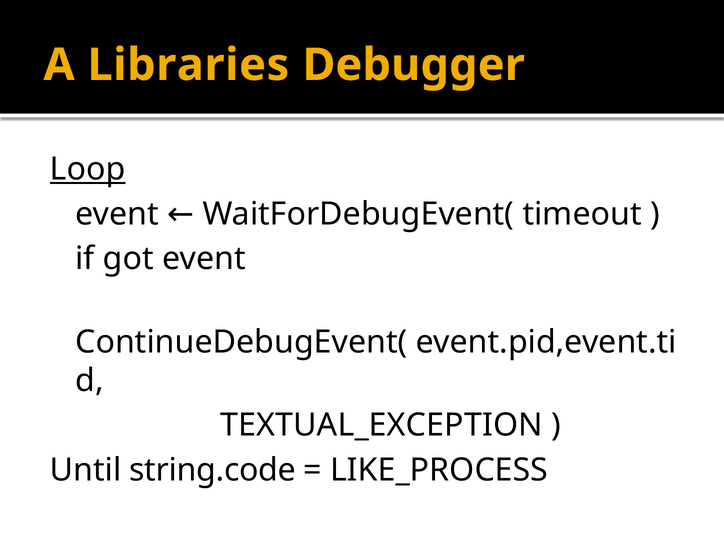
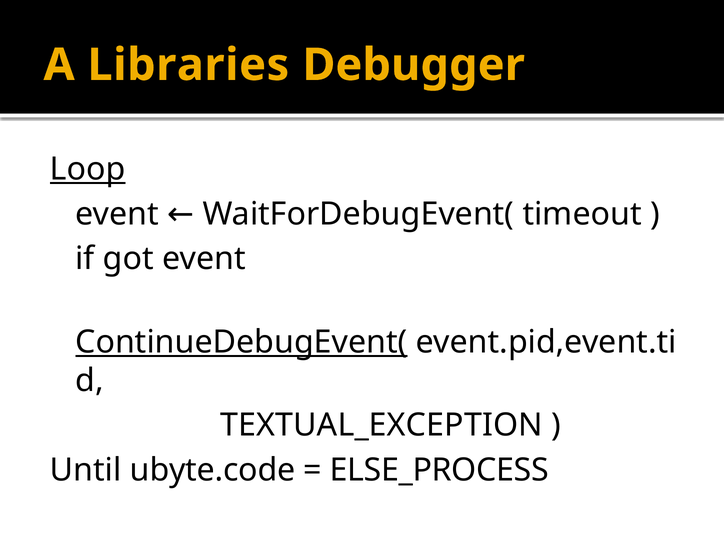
ContinueDebugEvent( underline: none -> present (241, 342)
string.code: string.code -> ubyte.code (213, 470)
LIKE_PROCESS: LIKE_PROCESS -> ELSE_PROCESS (439, 470)
